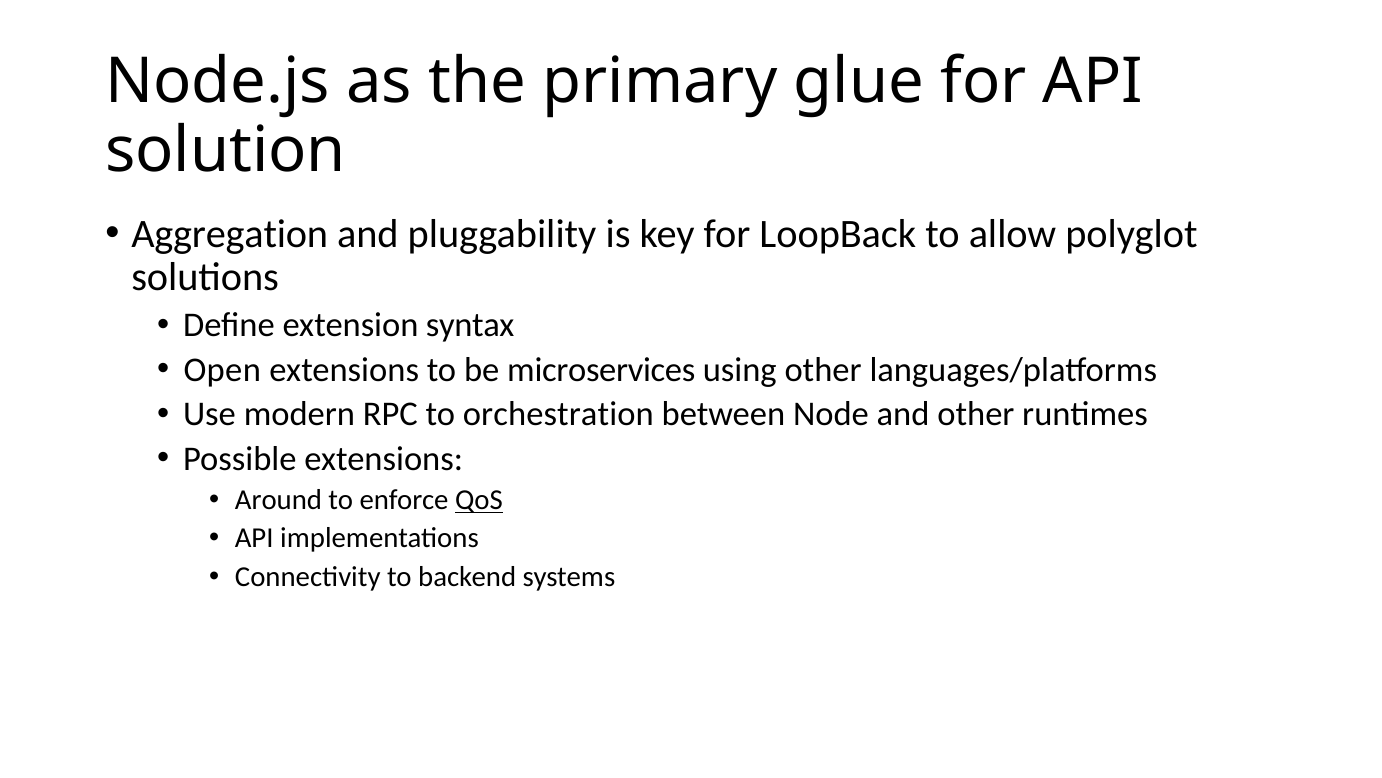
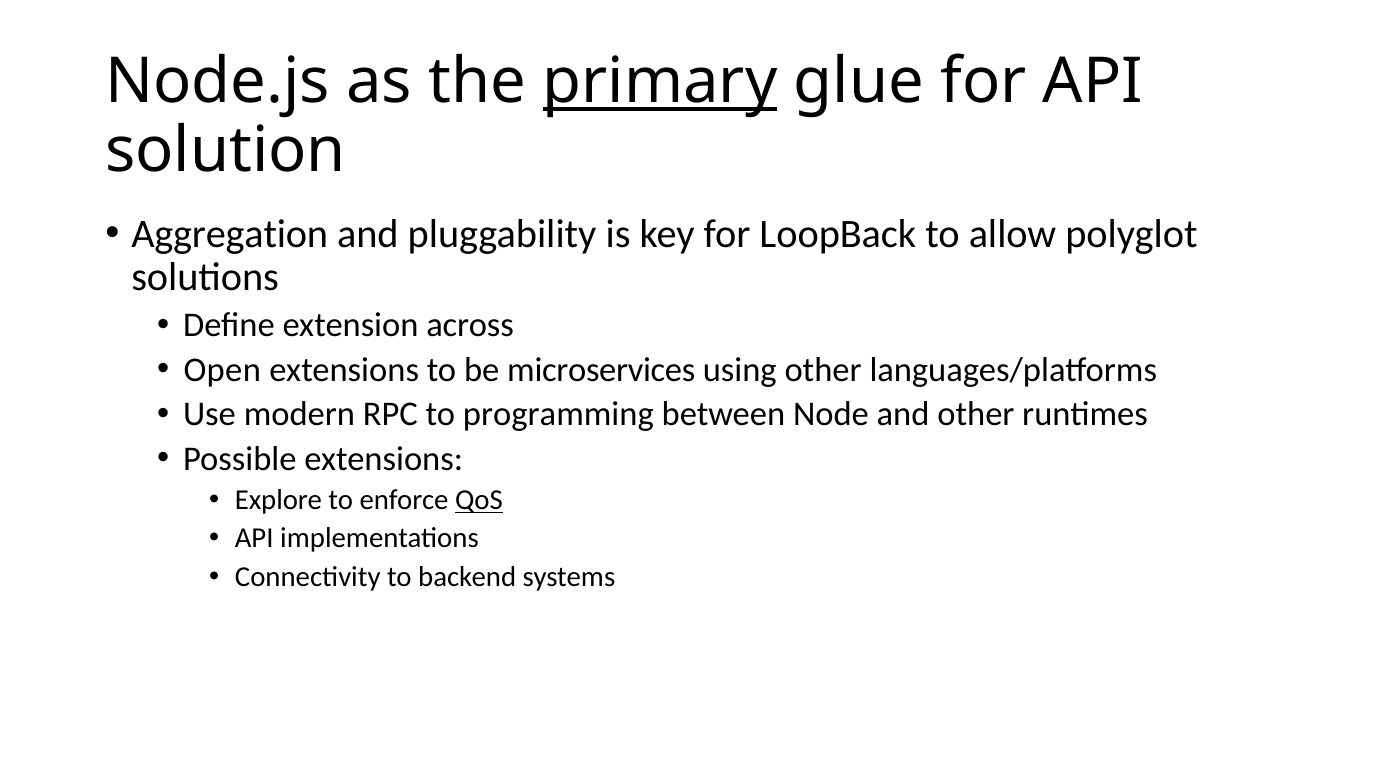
primary underline: none -> present (660, 82)
syntax: syntax -> across (470, 325)
orchestration: orchestration -> programming (558, 414)
Around: Around -> Explore (278, 500)
